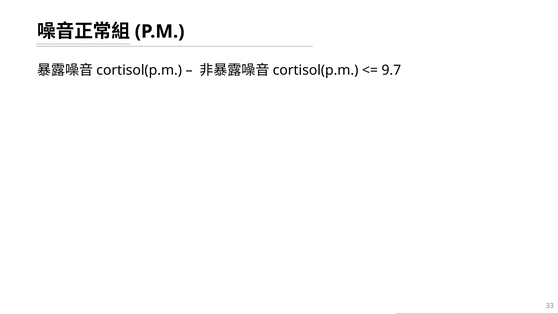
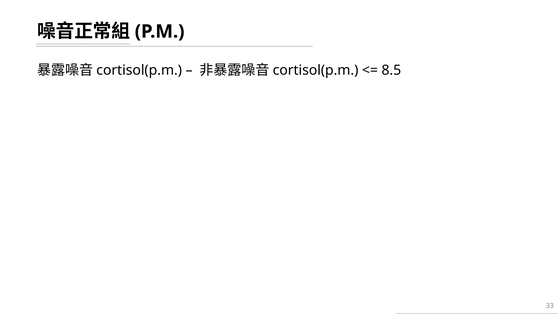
9.7: 9.7 -> 8.5 (391, 70)
